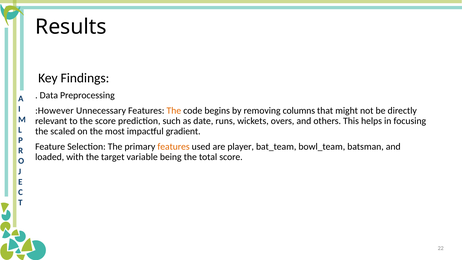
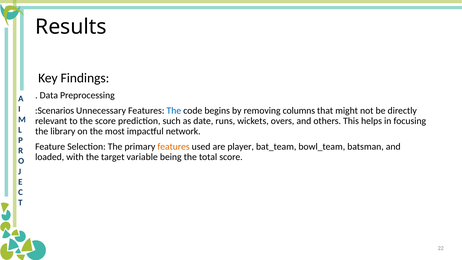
:However: :However -> :Scenarios (55, 111)
The colour: orange -> blue (174, 111)
scaled: scaled -> library (63, 131)
gradient: gradient -> network (183, 131)
